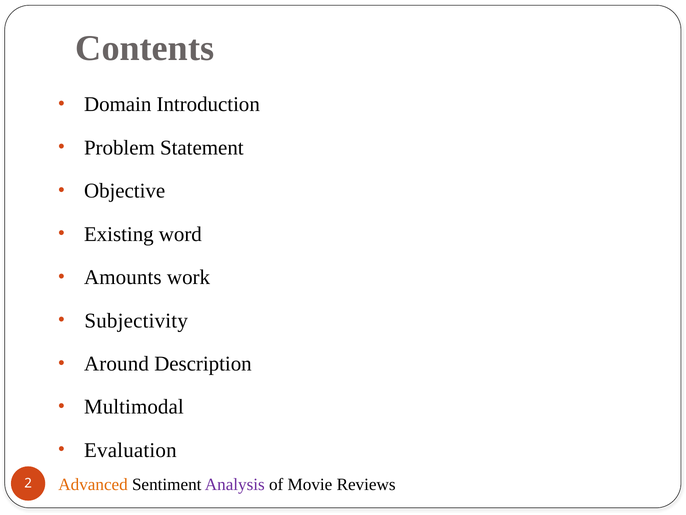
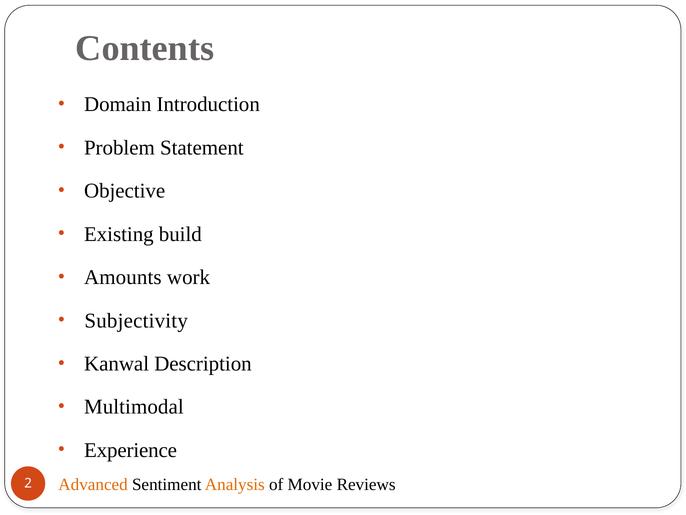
word: word -> build (180, 234)
Around: Around -> Kanwal (117, 363)
Evaluation: Evaluation -> Experience (131, 450)
Analysis colour: purple -> orange (235, 484)
